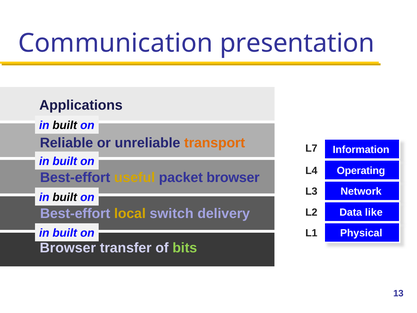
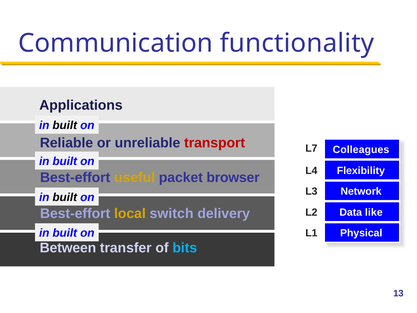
presentation: presentation -> functionality (297, 43)
transport colour: orange -> red (215, 143)
Information: Information -> Colleagues (361, 150)
Operating: Operating -> Flexibility (361, 171)
Browser: Browser -> Between (68, 248)
bits colour: light green -> light blue (185, 248)
